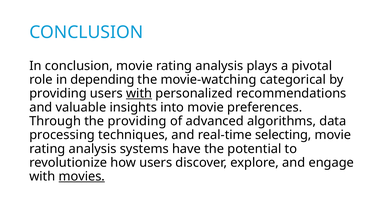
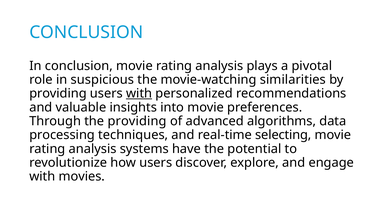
depending: depending -> suspicious (102, 80)
categorical: categorical -> similarities (293, 80)
movies underline: present -> none (82, 177)
